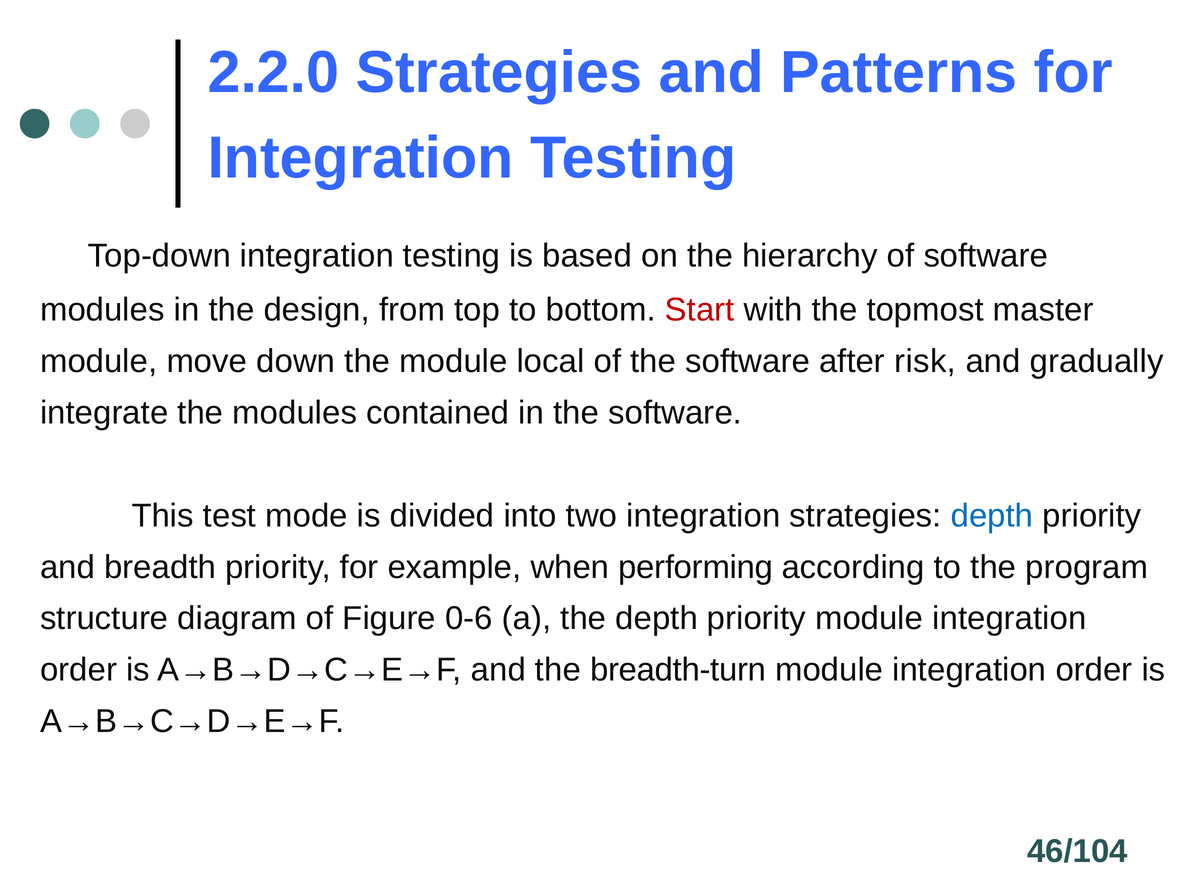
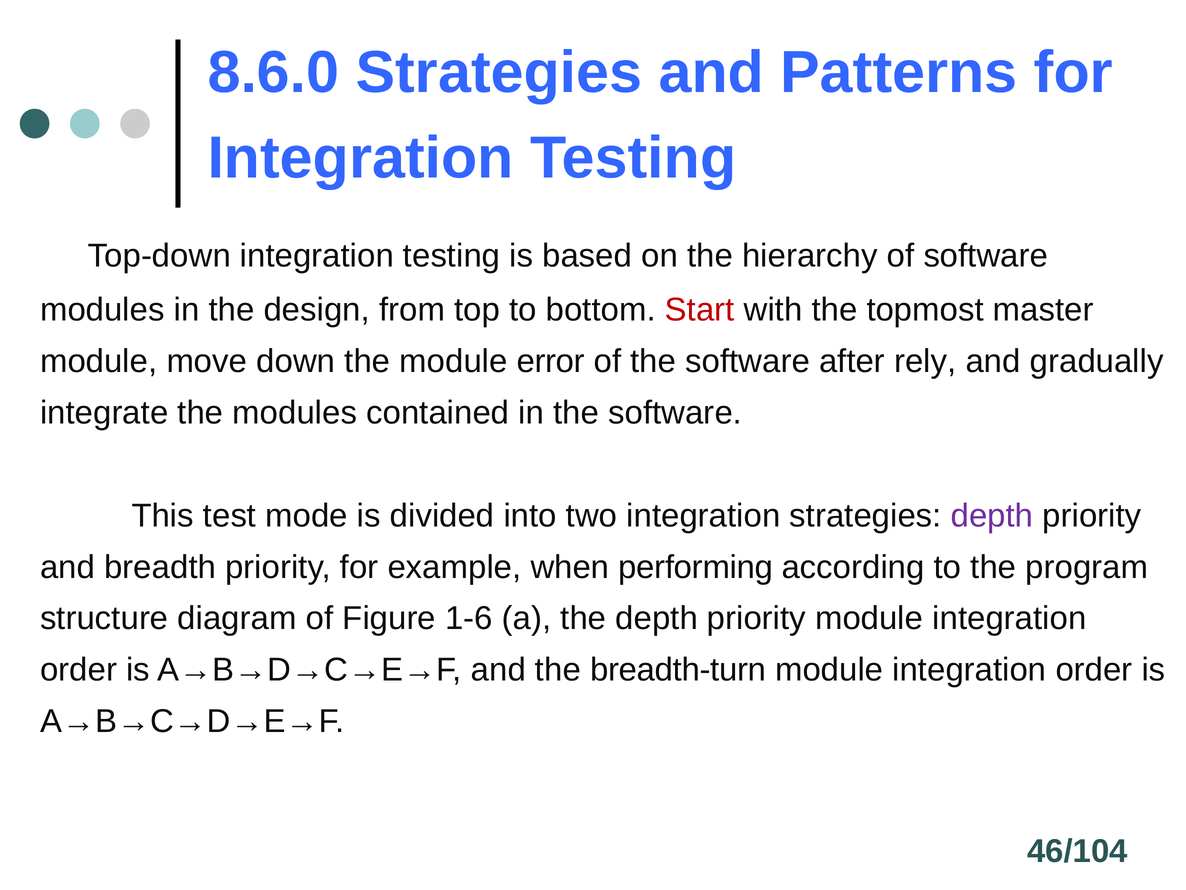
2.2.0: 2.2.0 -> 8.6.0 (273, 73)
local: local -> error (551, 361)
risk: risk -> rely (925, 361)
depth colour: blue -> purple (992, 515)
0-6: 0-6 -> 1-6 (469, 618)
